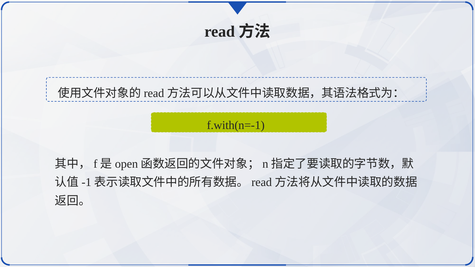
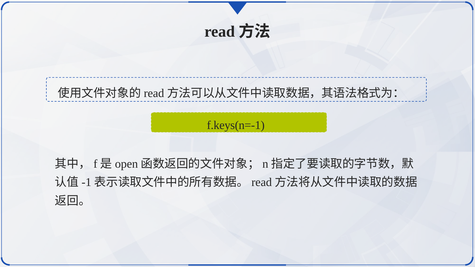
f.with(n=-1: f.with(n=-1 -> f.keys(n=-1 (236, 125)
